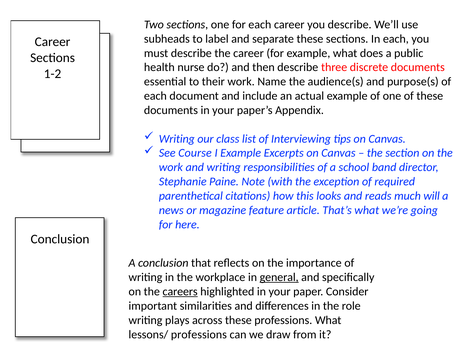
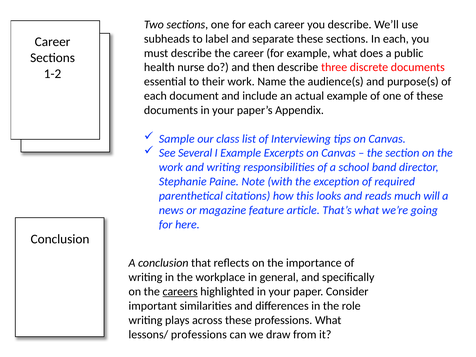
Writing: Writing -> Sample (177, 139)
Course: Course -> Several (195, 153)
general underline: present -> none (279, 277)
